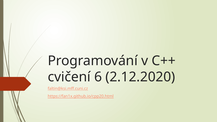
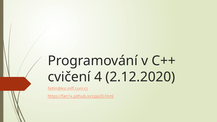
6: 6 -> 4 (98, 77)
